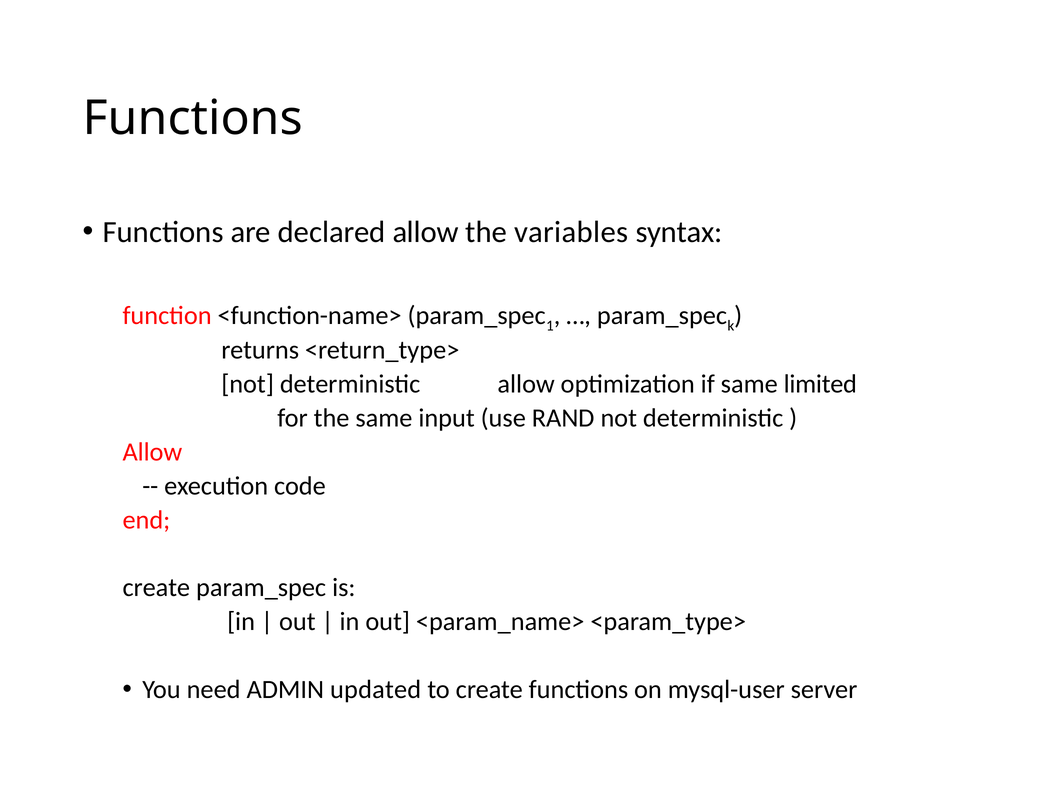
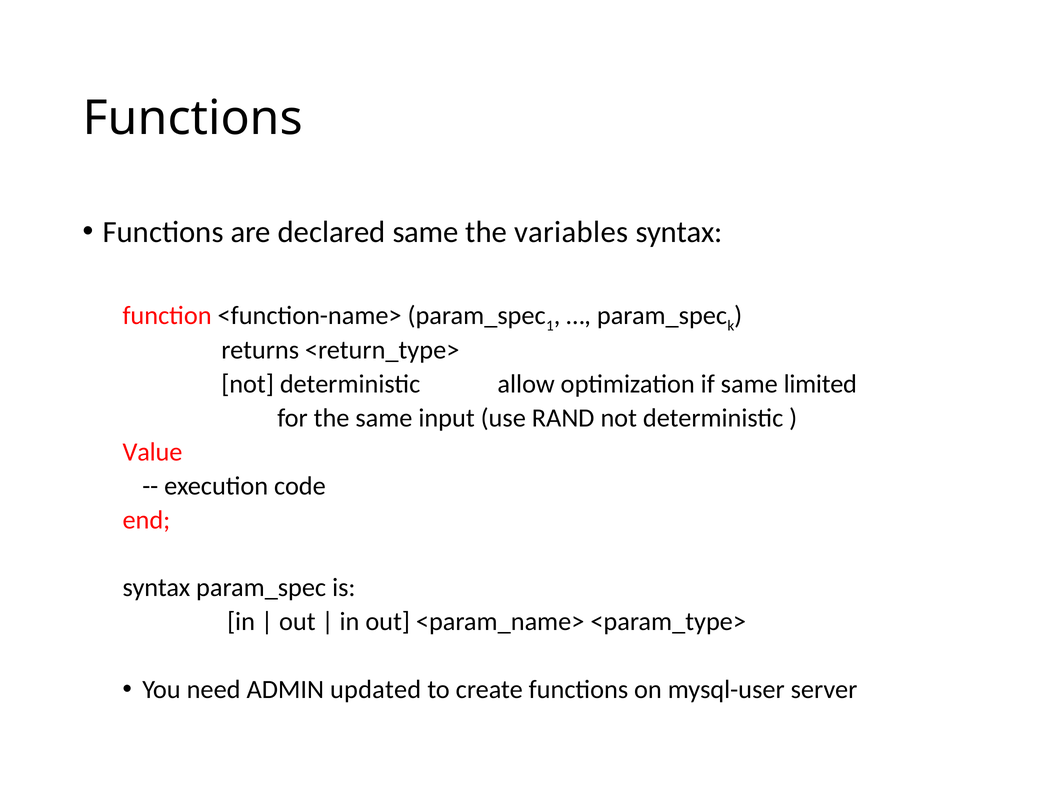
declared allow: allow -> same (425, 232)
Allow: Allow -> Value (152, 452)
create: create -> syntax (156, 588)
